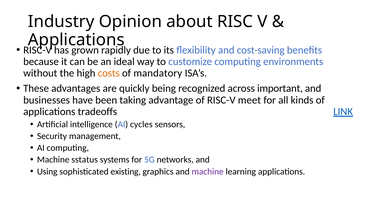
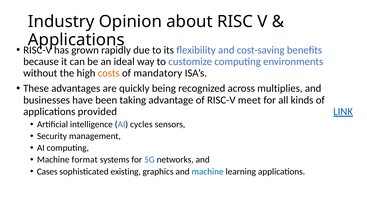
important: important -> multiplies (280, 89)
tradeoffs: tradeoffs -> provided (97, 112)
sstatus: sstatus -> format (85, 160)
Using: Using -> Cases (47, 172)
machine colour: purple -> blue (208, 172)
